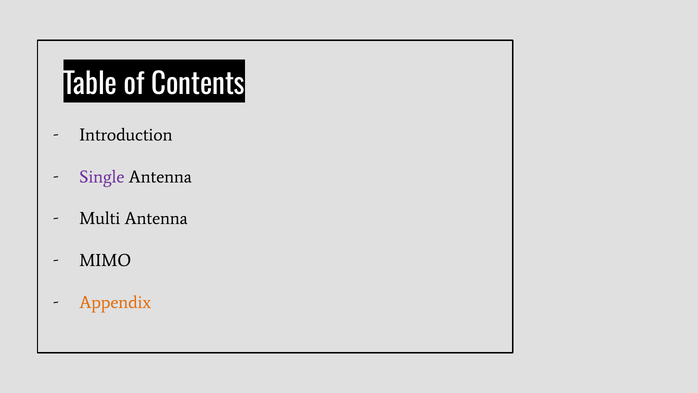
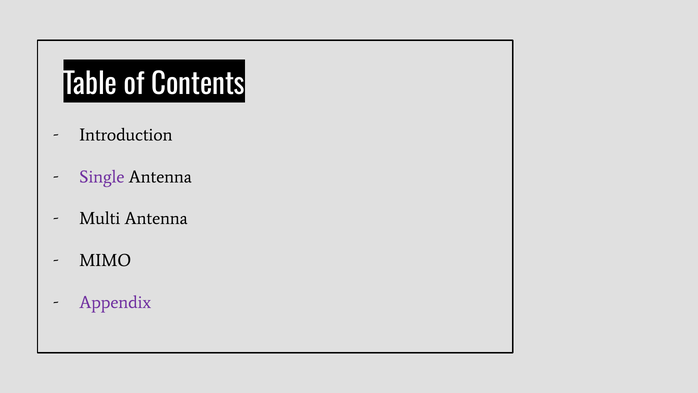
Appendix colour: orange -> purple (115, 302)
